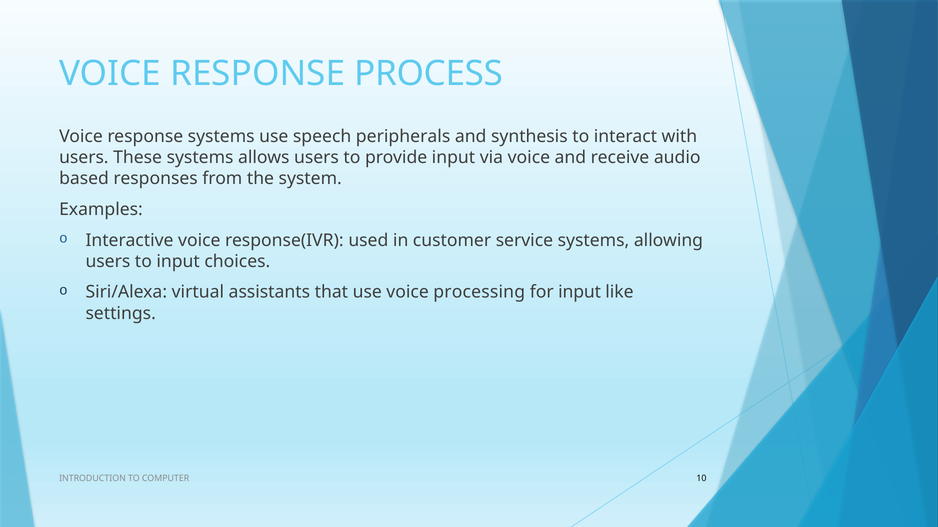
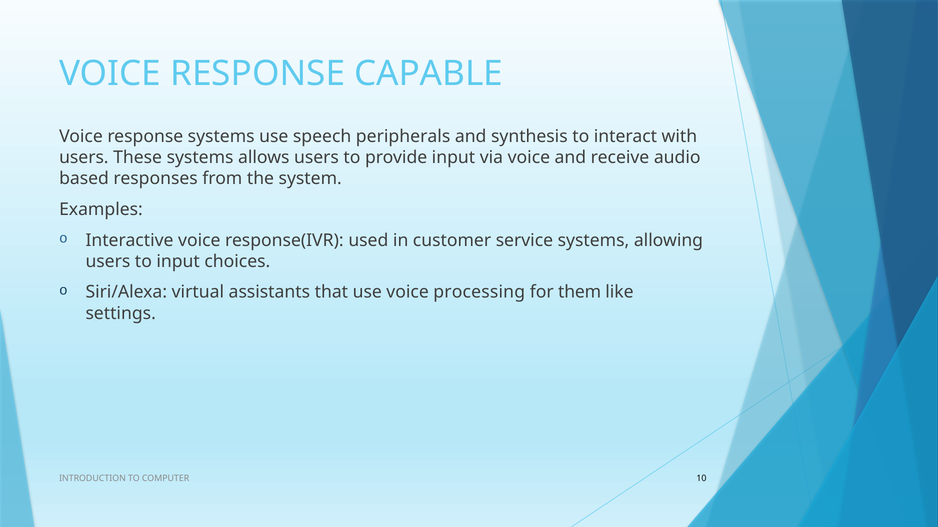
PROCESS: PROCESS -> CAPABLE (429, 74)
for input: input -> them (580, 292)
